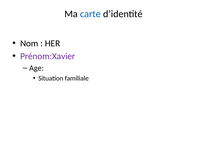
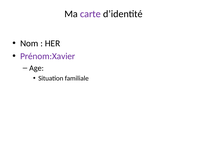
carte colour: blue -> purple (90, 14)
